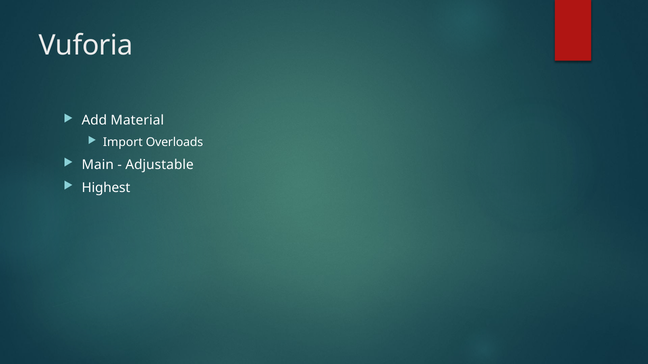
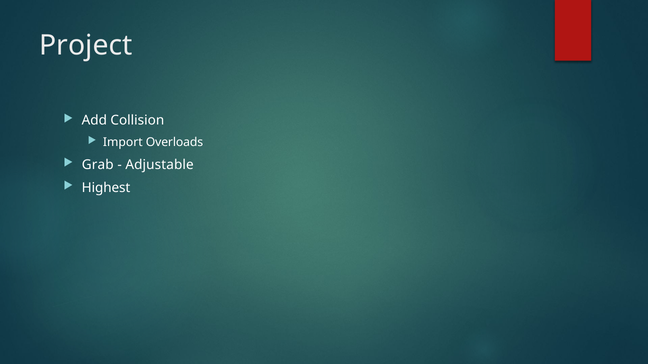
Vuforia: Vuforia -> Project (86, 45)
Material: Material -> Collision (137, 121)
Main: Main -> Grab (98, 165)
